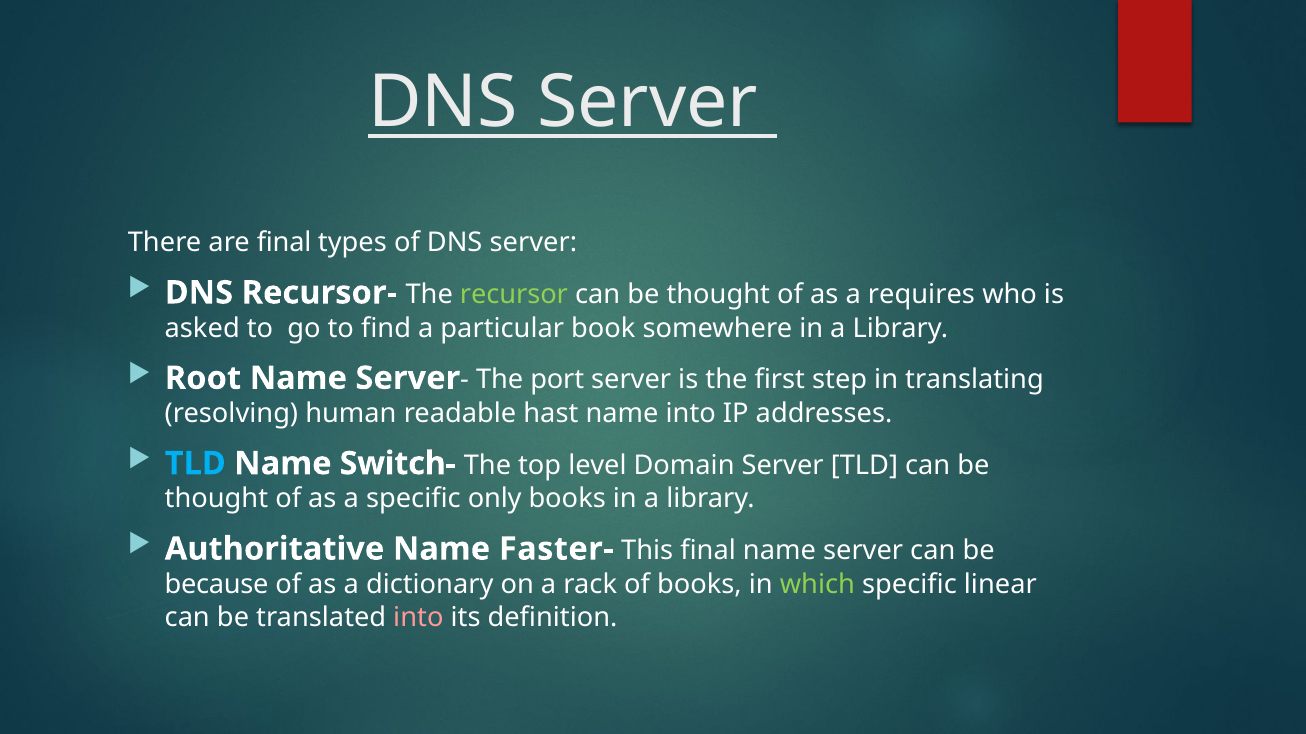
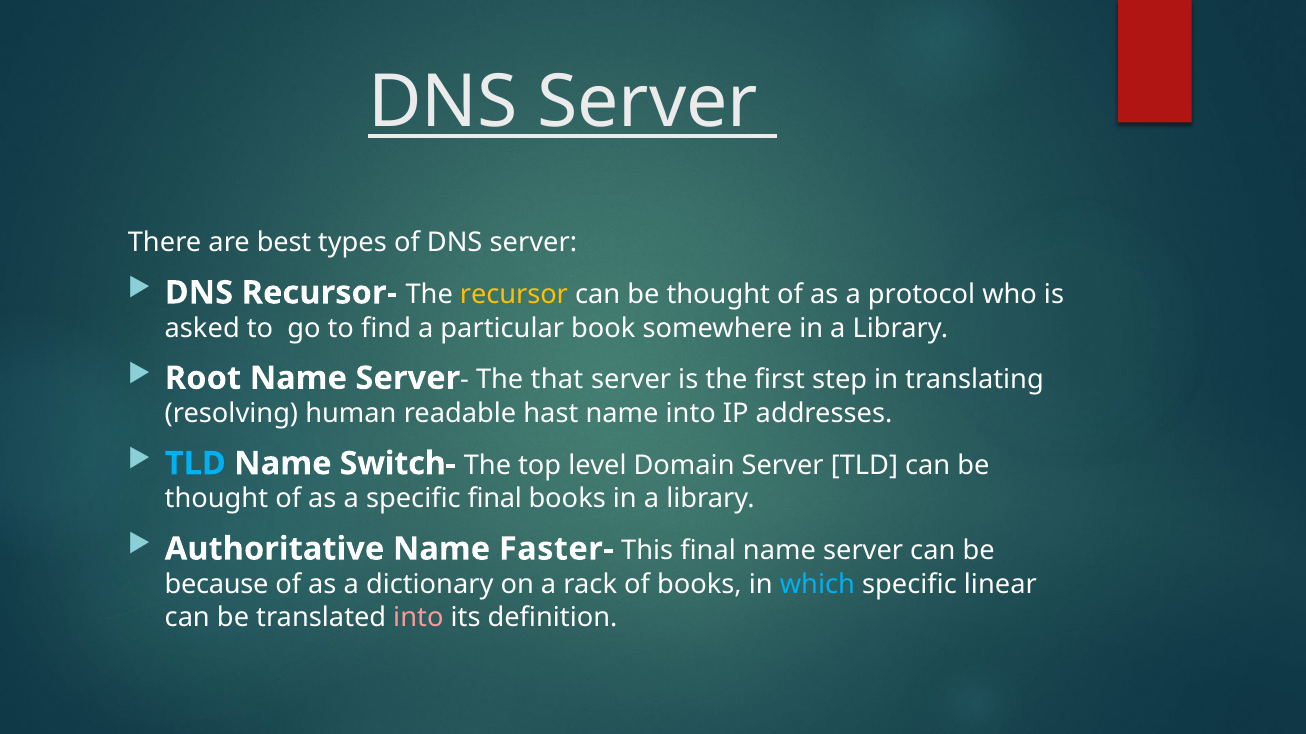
are final: final -> best (284, 243)
recursor colour: light green -> yellow (514, 295)
requires: requires -> protocol (921, 295)
port: port -> that (557, 380)
specific only: only -> final (495, 499)
which colour: light green -> light blue (817, 585)
